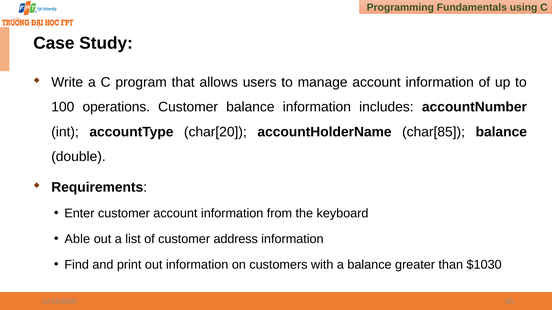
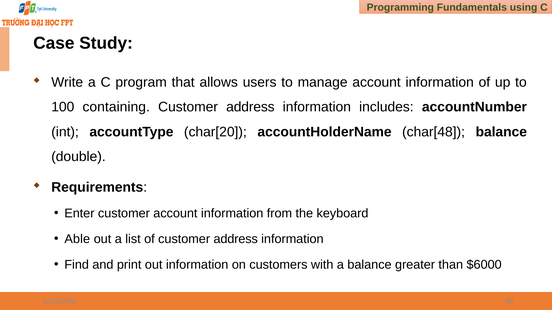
operations: operations -> containing (116, 107)
balance: balance -> address (250, 107)
char[85: char[85 -> char[48 (434, 132)
$1030: $1030 -> $6000 (484, 265)
